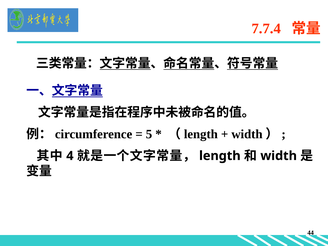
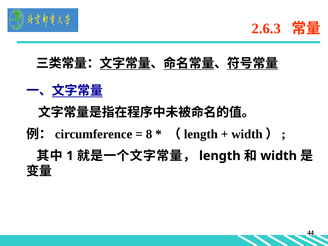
7.7.4: 7.7.4 -> 2.6.3 (266, 28)
5: 5 -> 8 (149, 134)
4: 4 -> 1 (70, 156)
